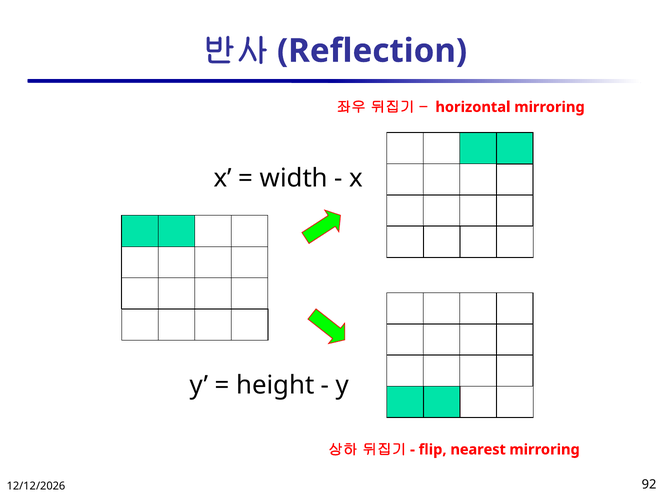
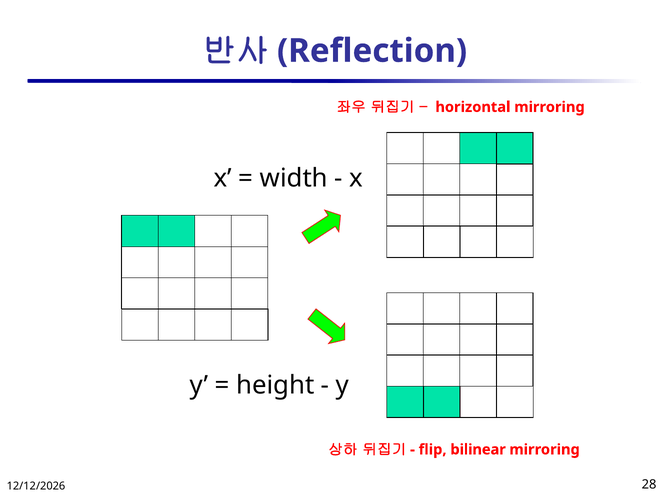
nearest: nearest -> bilinear (478, 450)
92: 92 -> 28 (649, 485)
